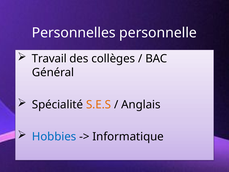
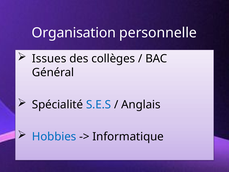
Personnelles: Personnelles -> Organisation (74, 33)
Travail: Travail -> Issues (49, 59)
S.E.S colour: orange -> blue (99, 104)
